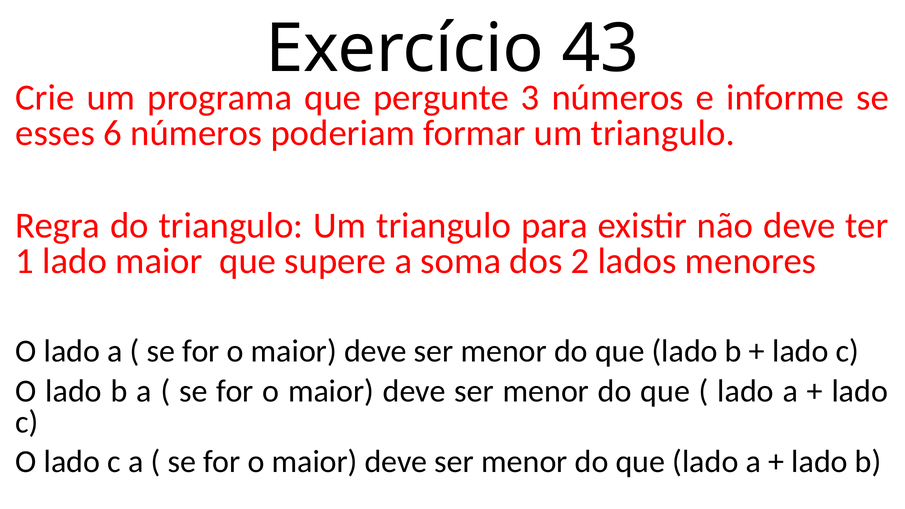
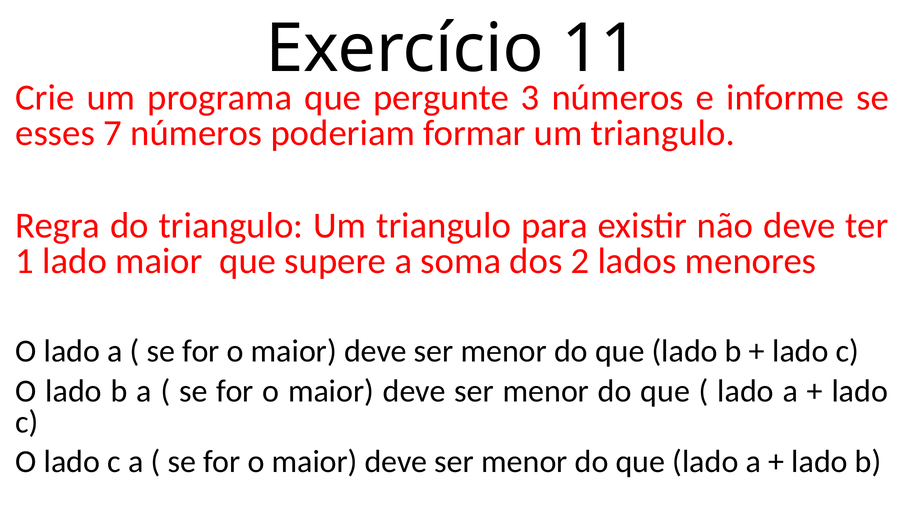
43: 43 -> 11 (600, 49)
6: 6 -> 7 (113, 133)
